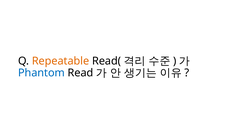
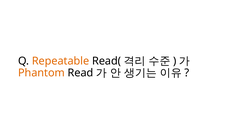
Phantom colour: blue -> orange (41, 72)
